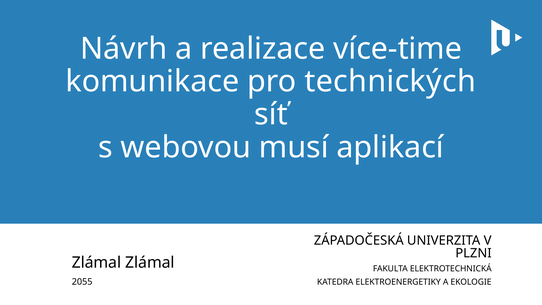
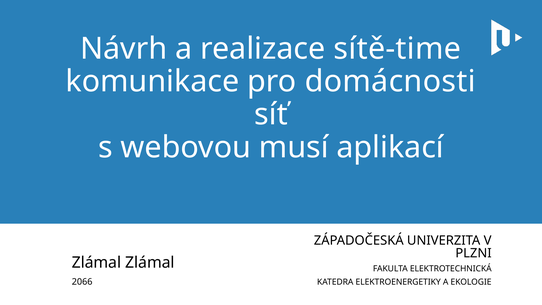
více-time: více-time -> sítě-time (397, 49)
technických: technických -> domácnosti (390, 82)
2055: 2055 -> 2066 (82, 282)
